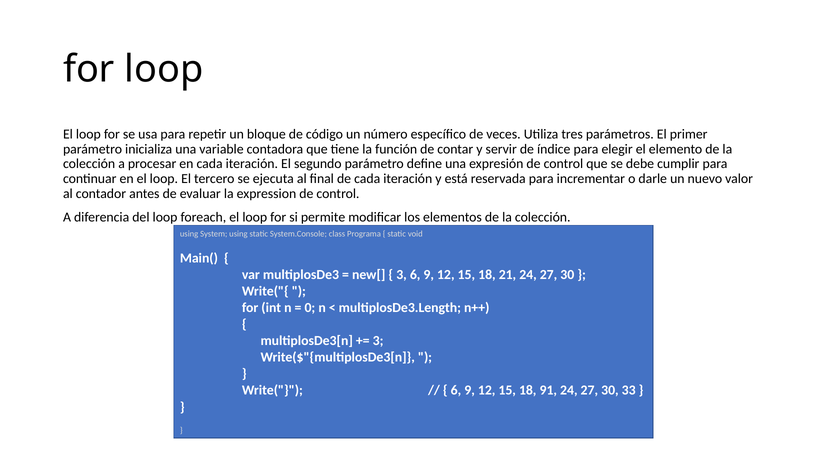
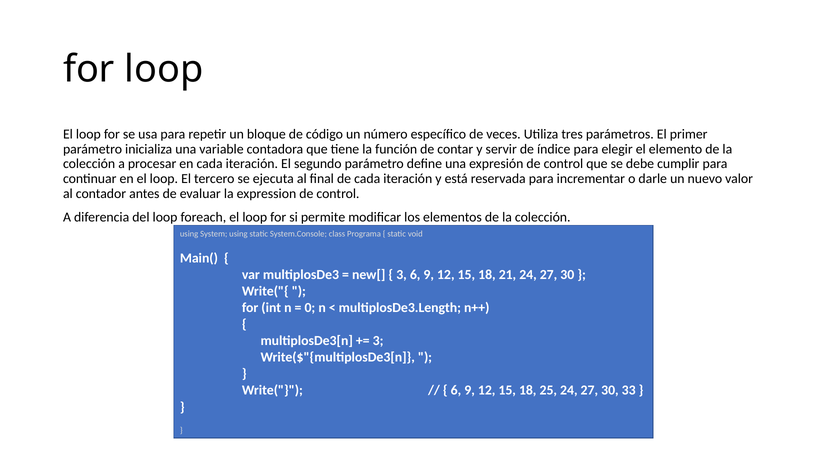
91: 91 -> 25 (548, 391)
